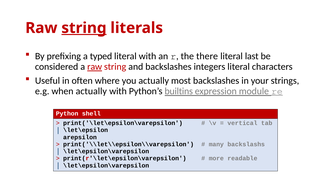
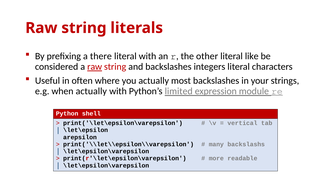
string underline: present -> none (84, 28)
typed: typed -> there (101, 56)
there: there -> other (207, 56)
last: last -> like (252, 56)
builtins: builtins -> limited (179, 91)
